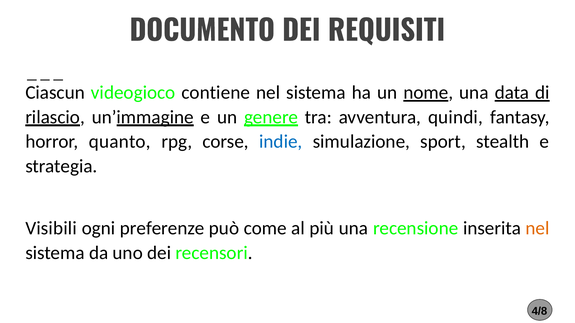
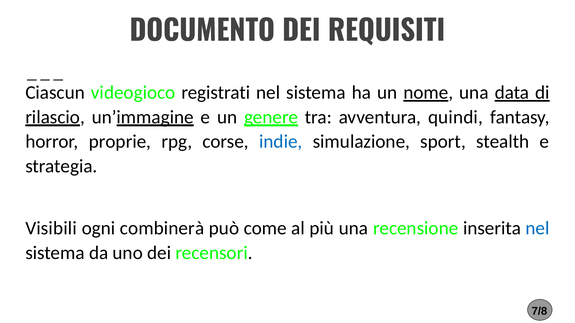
contiene: contiene -> registrati (216, 93)
quanto: quanto -> proprie (120, 142)
preferenze: preferenze -> combinerà (162, 228)
nel colour: orange -> blue (538, 228)
4/8: 4/8 -> 7/8 (539, 312)
